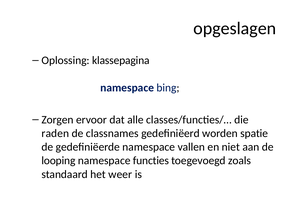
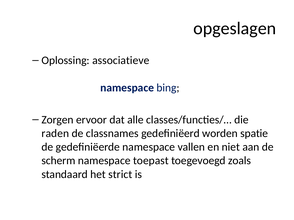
klassepagina: klassepagina -> associatieve (121, 61)
looping: looping -> scherm (58, 161)
functies: functies -> toepast (151, 161)
weer: weer -> strict (120, 175)
